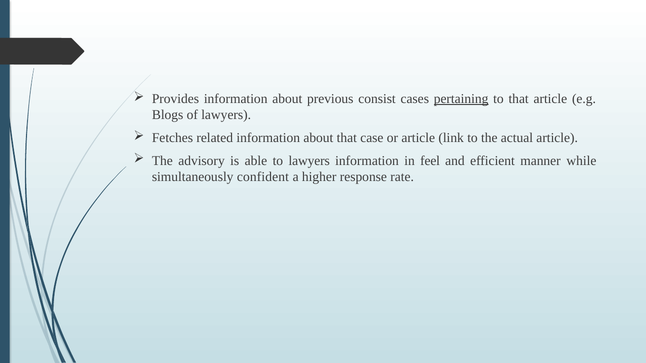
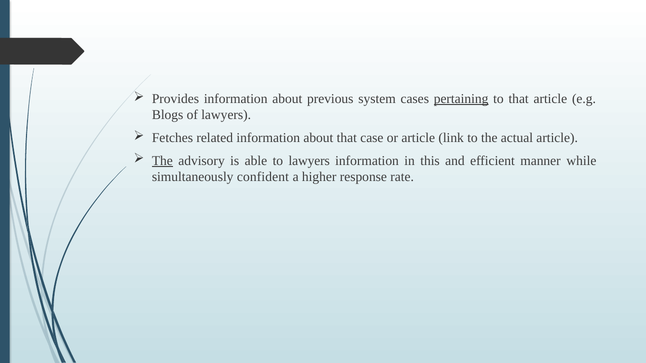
consist: consist -> system (377, 99)
The underline: none -> present (162, 161)
feel: feel -> this (430, 161)
